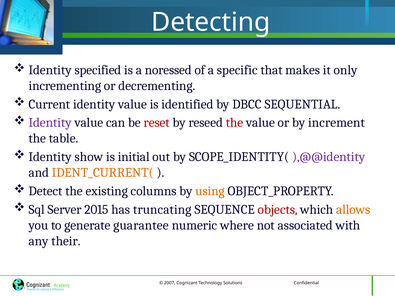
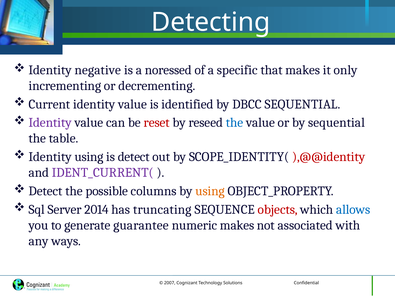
specified: specified -> negative (98, 70)
the colour: red -> blue (235, 123)
by increment: increment -> sequential (336, 123)
Identity show: show -> using (89, 157)
is initial: initial -> detect (134, 157)
),@@identity colour: purple -> red (329, 157)
IDENT_CURRENT( colour: orange -> purple (103, 173)
existing: existing -> possible (107, 191)
2015: 2015 -> 2014 (97, 210)
allows colour: orange -> blue (353, 210)
numeric where: where -> makes (237, 225)
their: their -> ways (66, 241)
